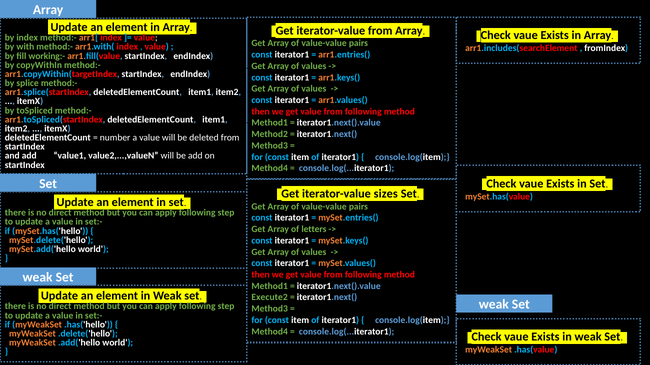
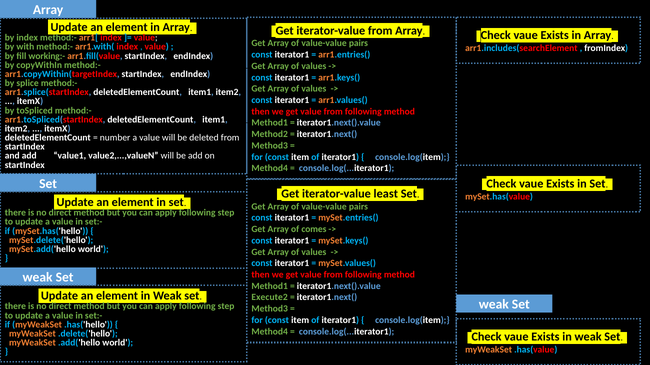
sizes: sizes -> least (386, 194)
letters: letters -> comes (314, 230)
